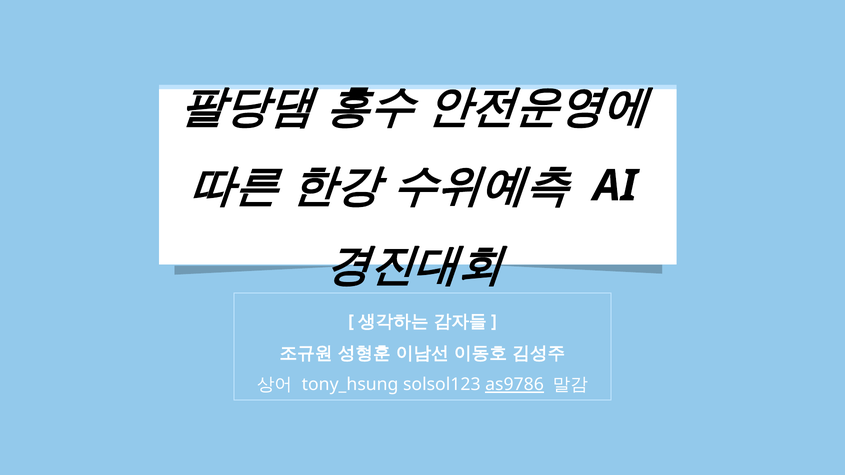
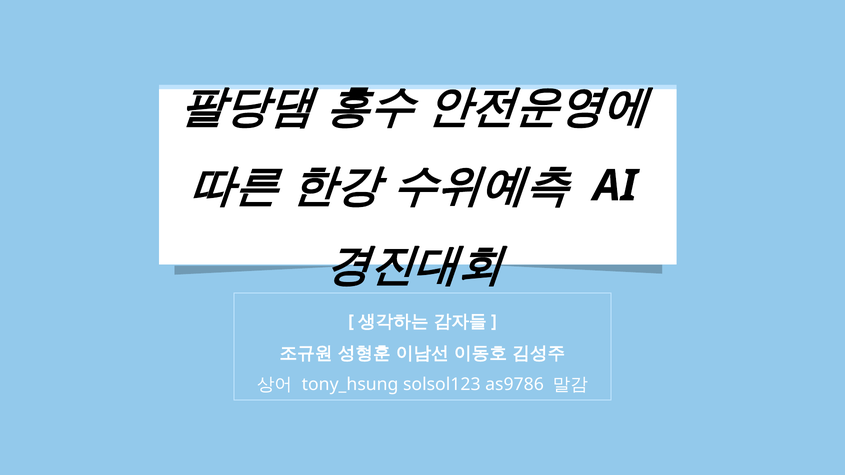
as9786 underline: present -> none (515, 385)
